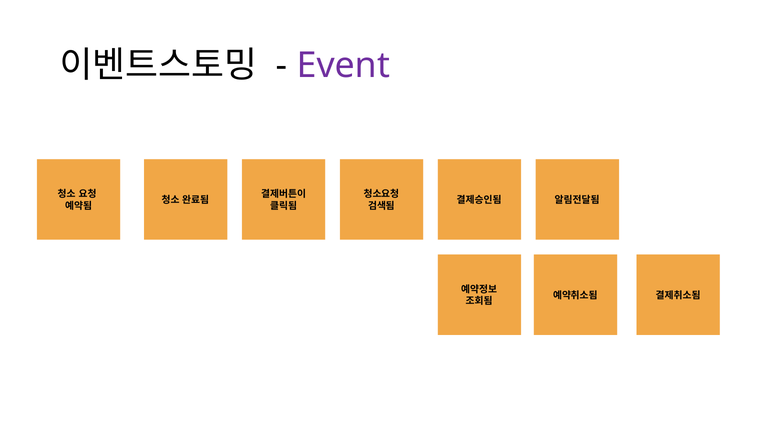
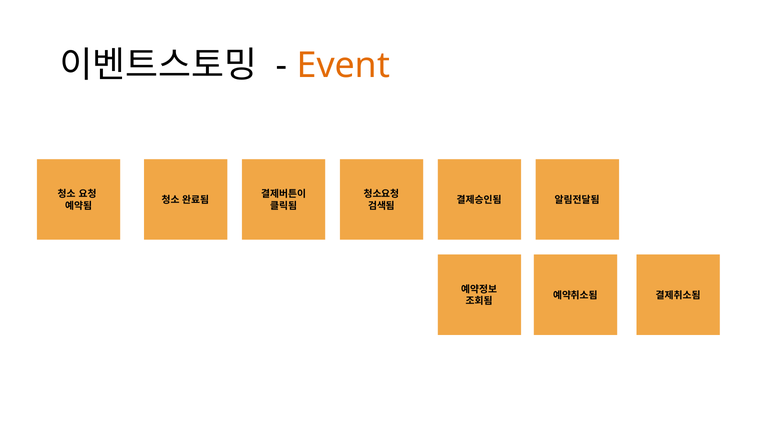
Event colour: purple -> orange (343, 66)
